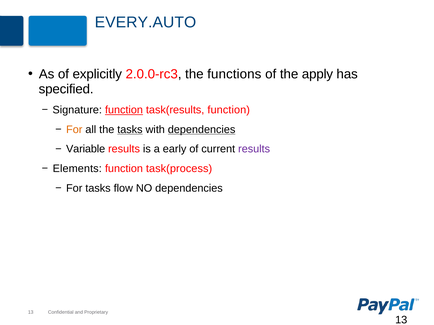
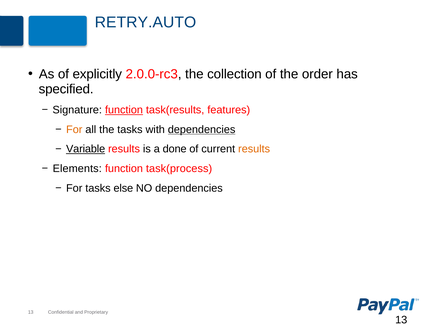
EVERY.AUTO: EVERY.AUTO -> RETRY.AUTO (145, 22)
functions: functions -> collection (234, 74)
apply: apply -> order (317, 74)
task(results function: function -> features (229, 110)
tasks underline: present -> none (130, 130)
Variable underline: none -> present (86, 149)
early: early -> done (175, 149)
results colour: purple -> orange (254, 149)
flow: flow -> else (123, 189)
